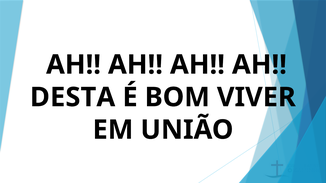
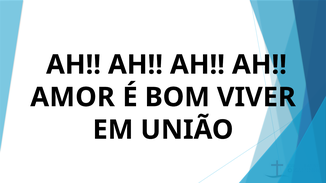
DESTA: DESTA -> AMOR (73, 97)
